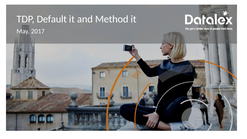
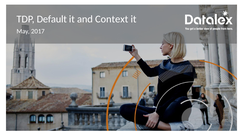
Method: Method -> Context (112, 19)
